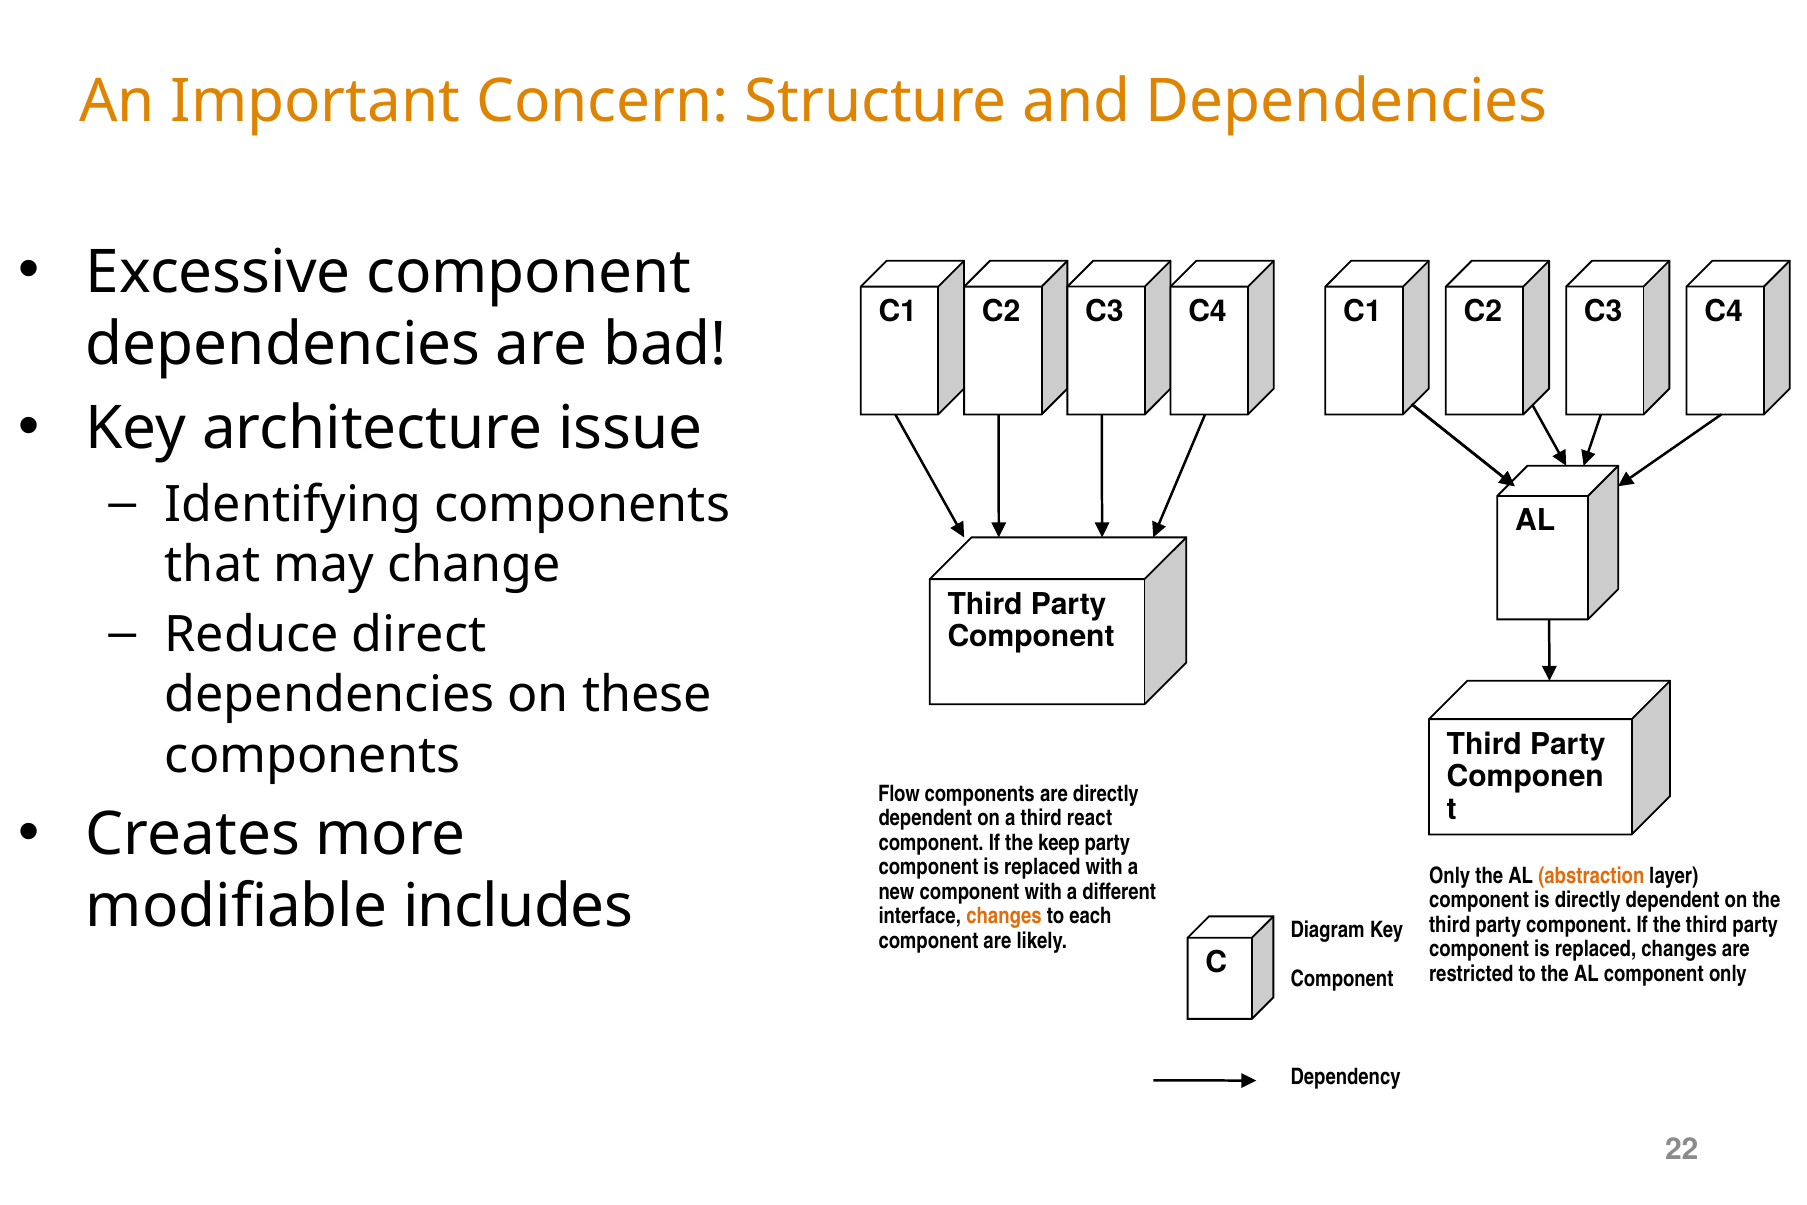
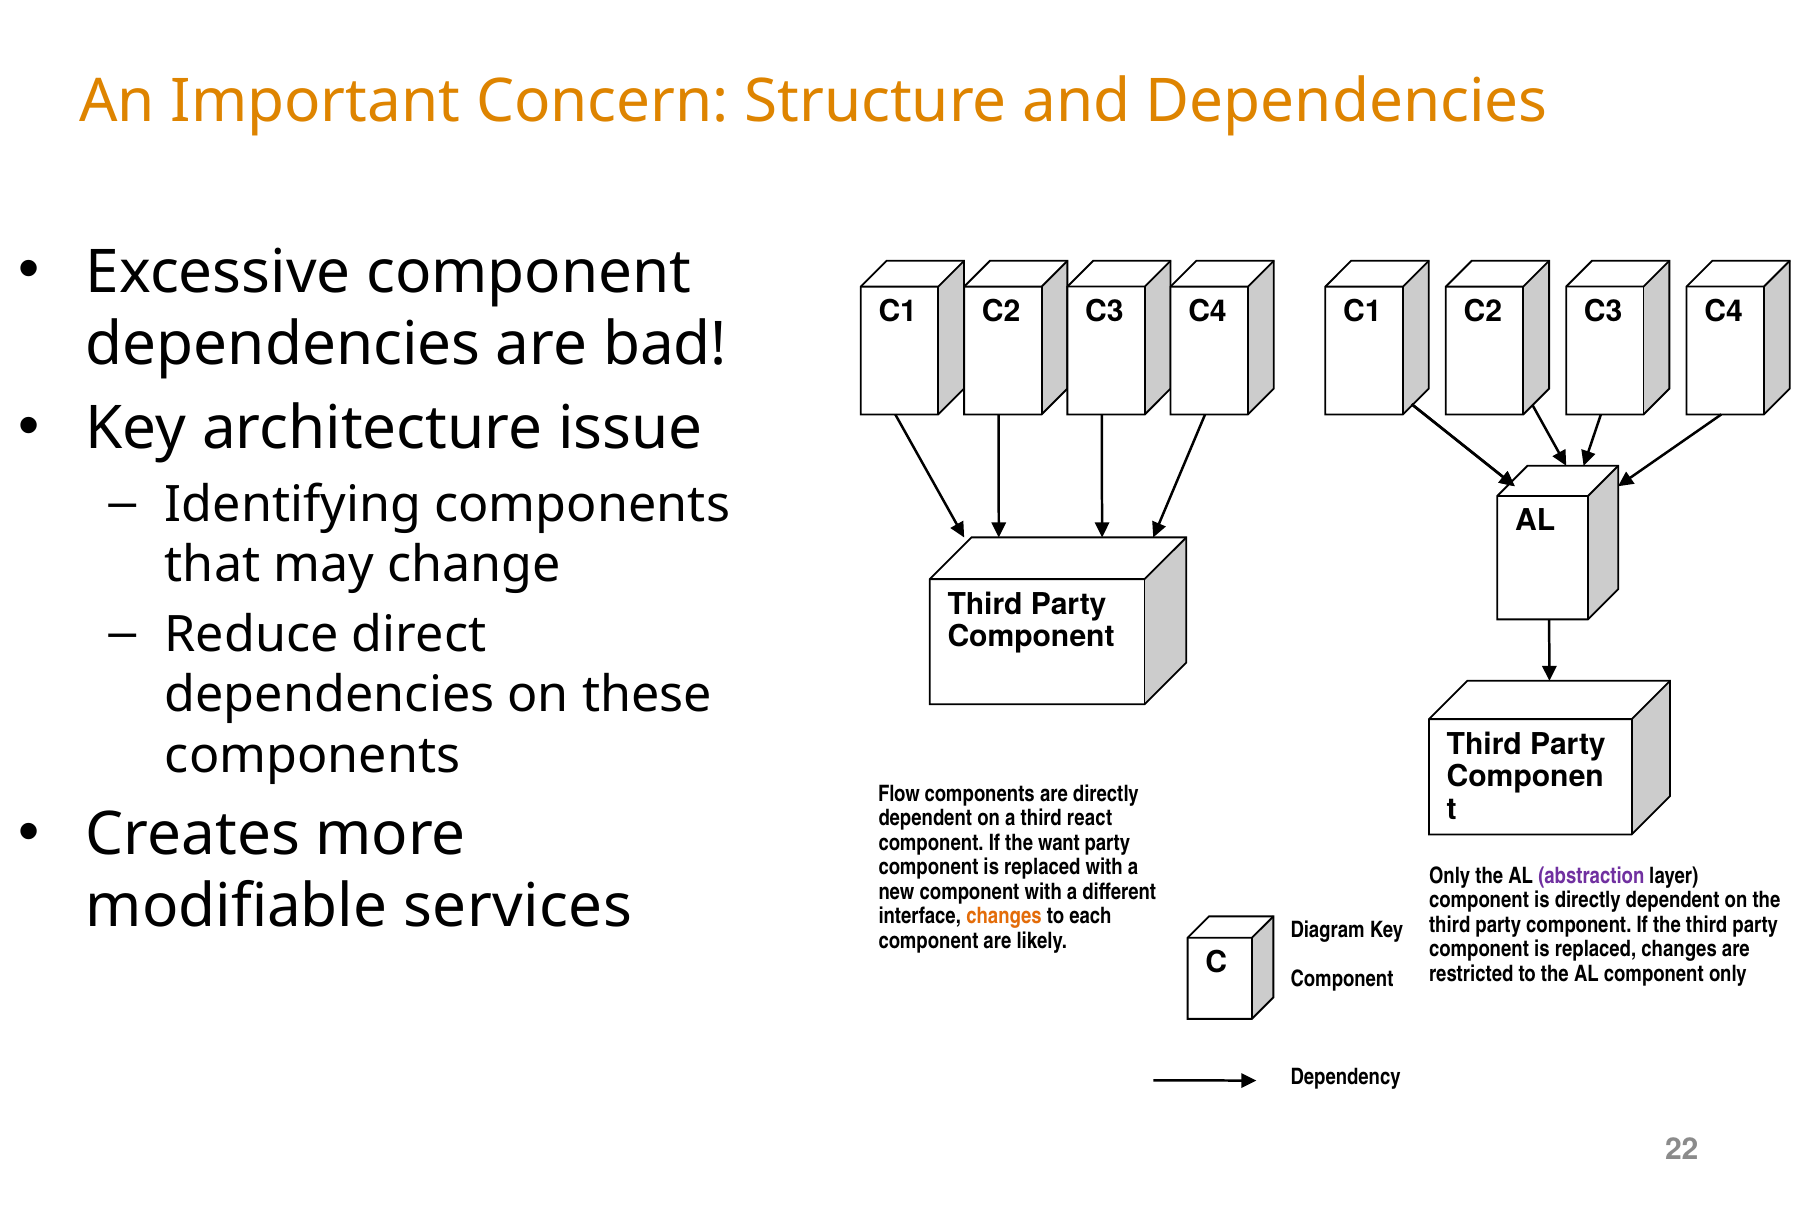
keep: keep -> want (1059, 843)
abstraction colour: orange -> purple (1591, 876)
includes: includes -> services (518, 907)
